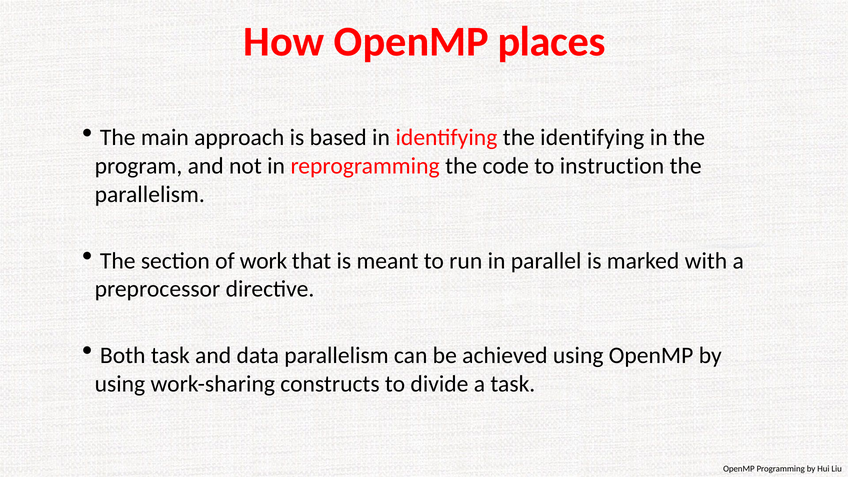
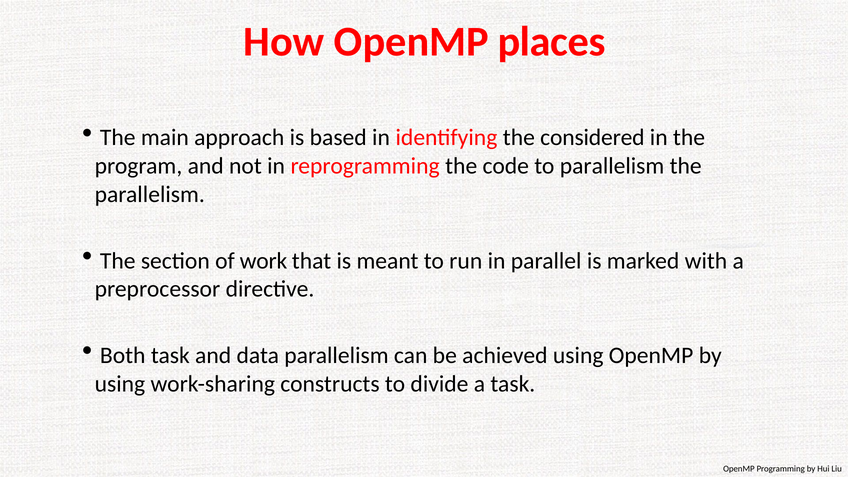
the identifying: identifying -> considered (592, 138)
to instruction: instruction -> parallelism (612, 166)
